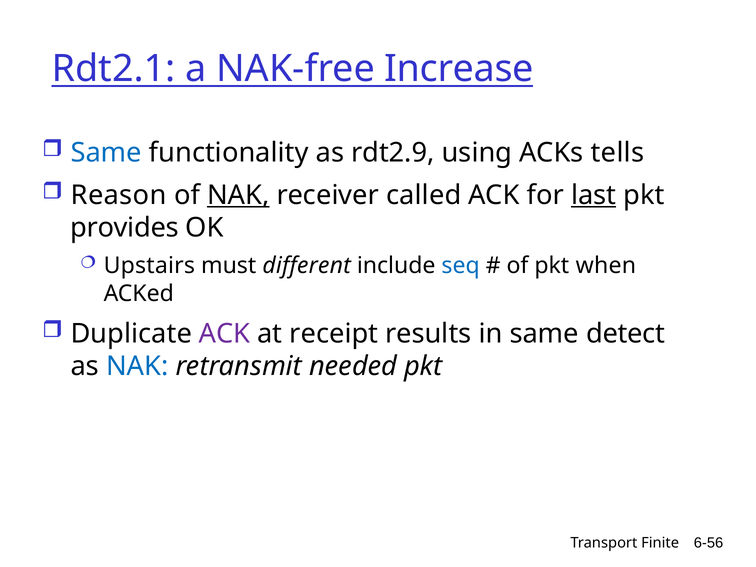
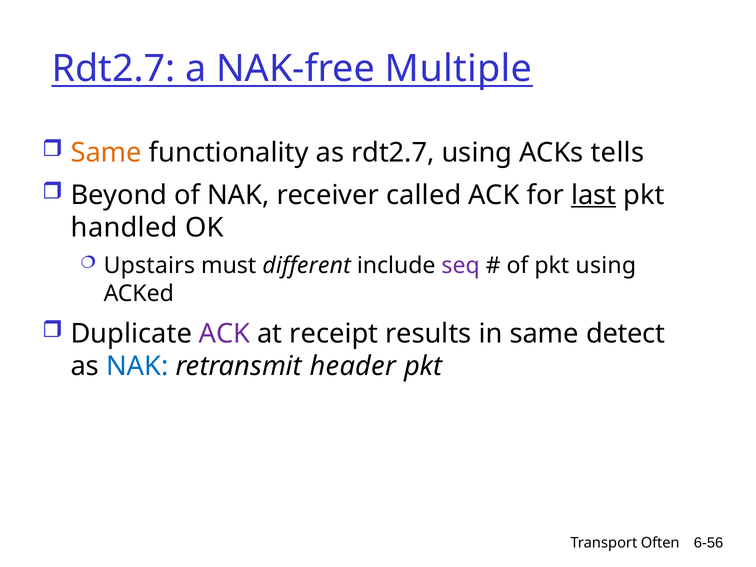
Rdt2.1: Rdt2.1 -> Rdt2.7 (114, 69)
Increase: Increase -> Multiple (459, 69)
Same colour: blue -> orange (106, 153)
as rdt2.9: rdt2.9 -> rdt2.7 (393, 153)
Reason: Reason -> Beyond (119, 195)
NAK underline: present -> none (238, 195)
provides: provides -> handled (124, 228)
seq colour: blue -> purple (461, 266)
pkt when: when -> using (606, 266)
needed: needed -> header (353, 366)
Finite: Finite -> Often (660, 543)
